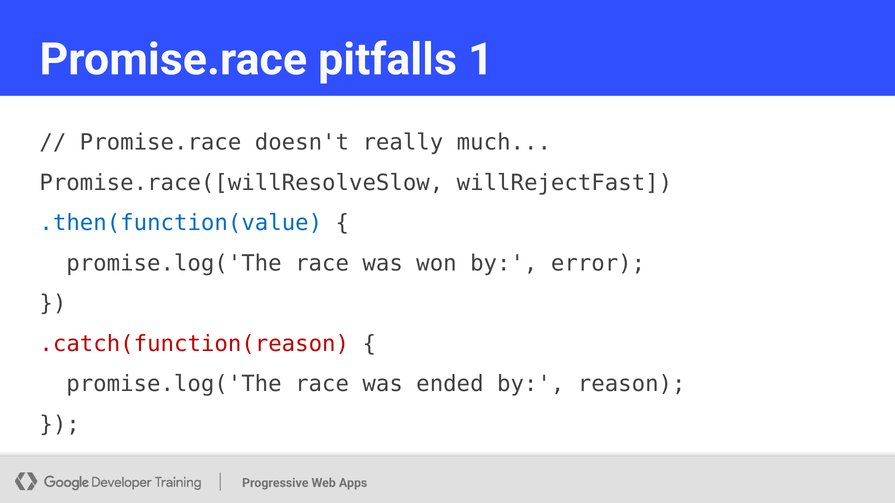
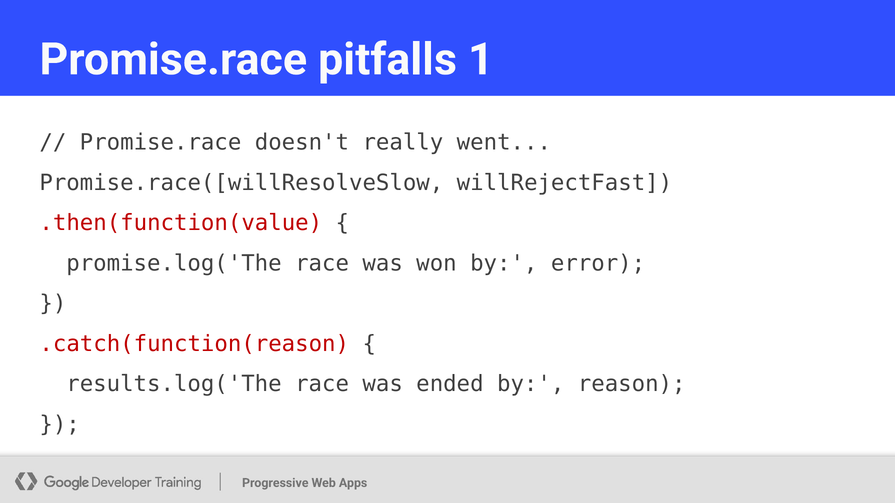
much: much -> went (504, 143)
.then(function(value colour: blue -> red (181, 223)
promise.log('The: promise.log('The -> results.log('The (174, 384)
